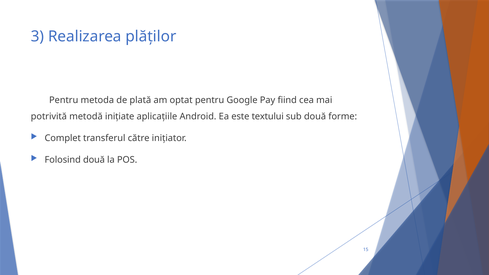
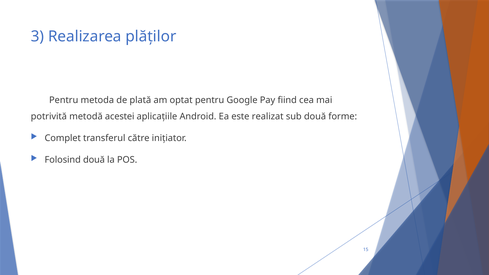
inițiate: inițiate -> acestei (120, 117)
textului: textului -> realizat (268, 117)
